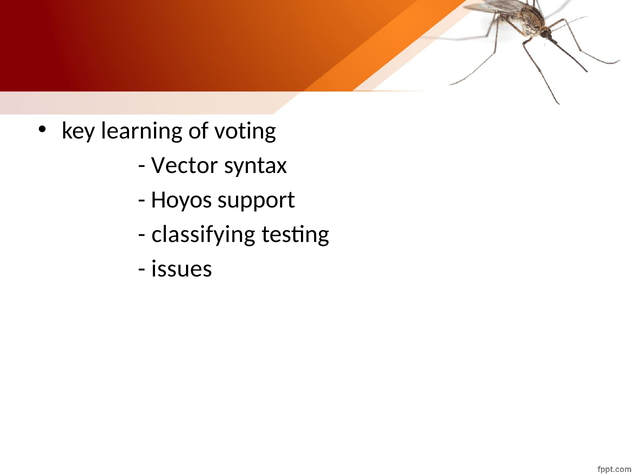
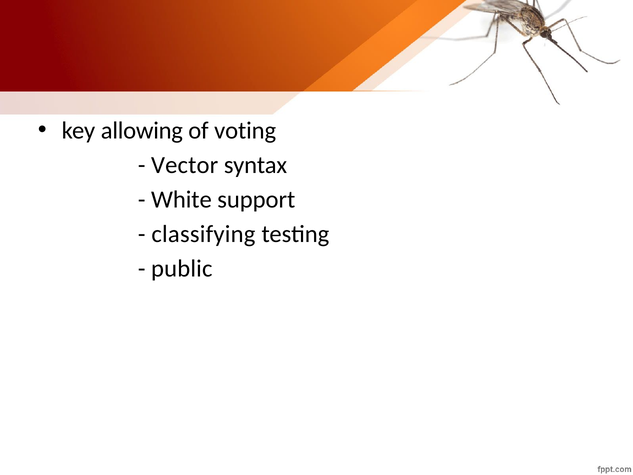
learning: learning -> allowing (142, 130)
Hoyos: Hoyos -> White (181, 199)
issues: issues -> public (182, 268)
